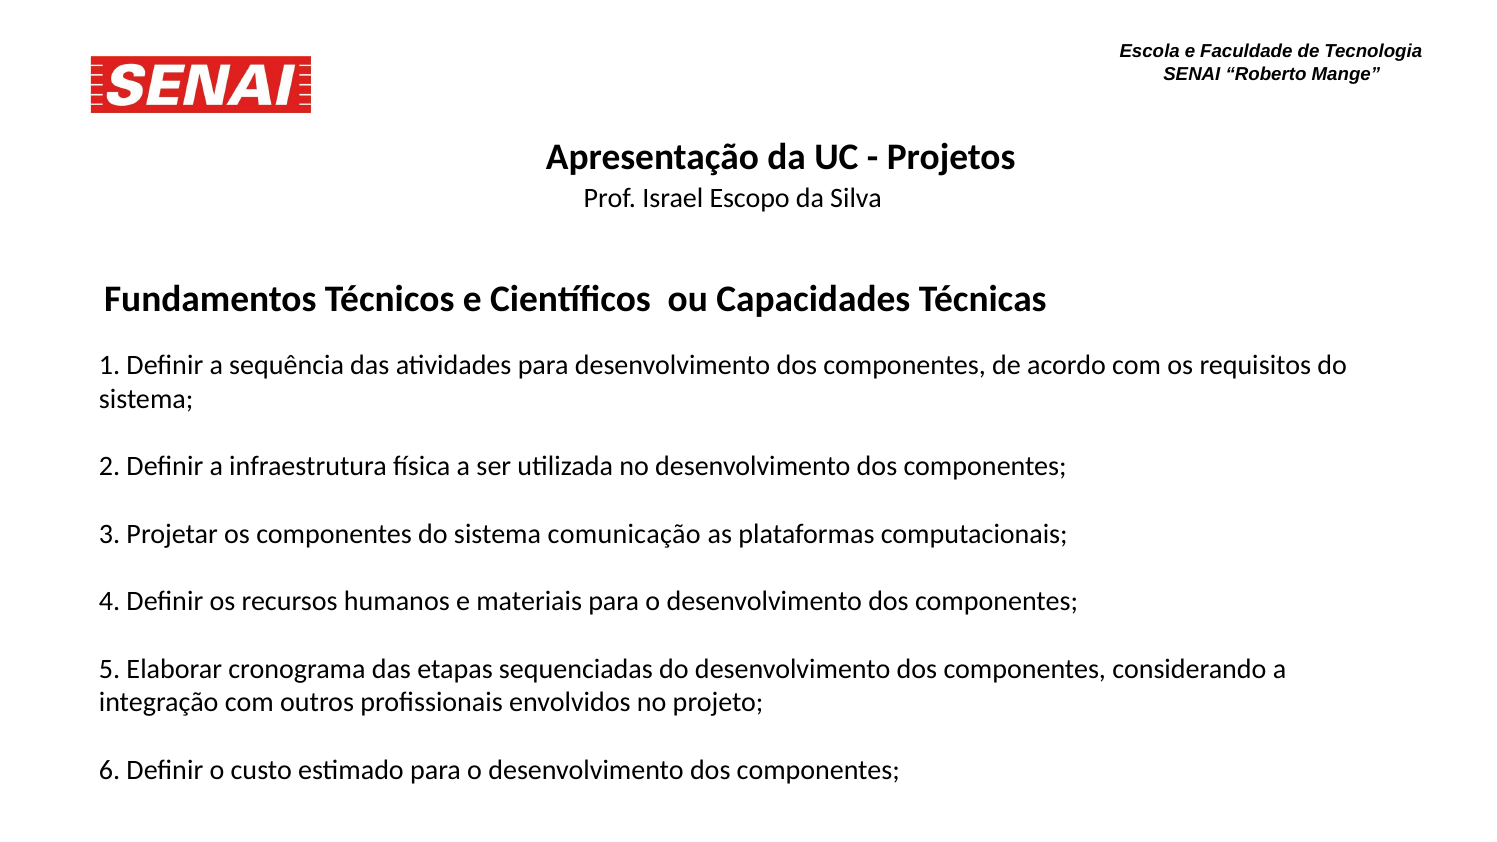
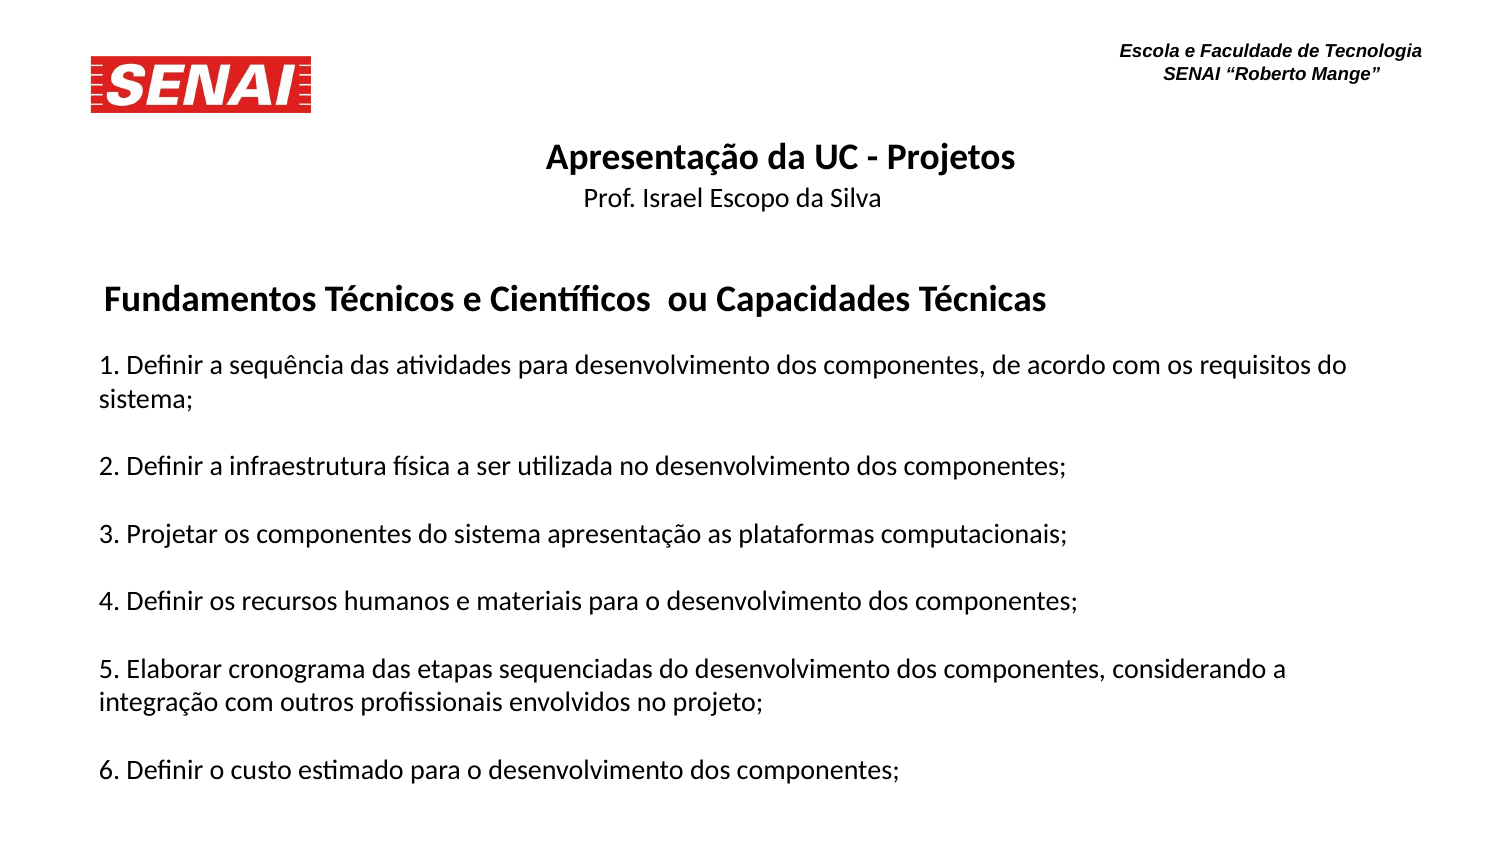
sistema comunicação: comunicação -> apresentação (624, 534)
